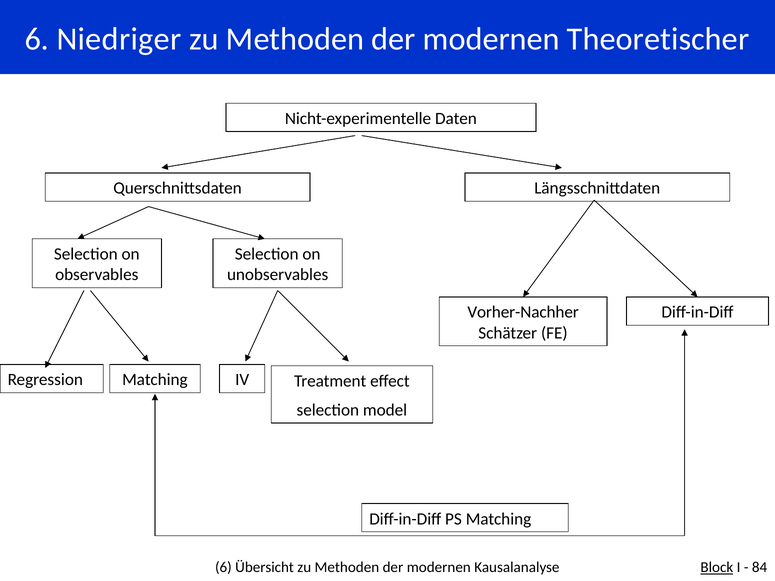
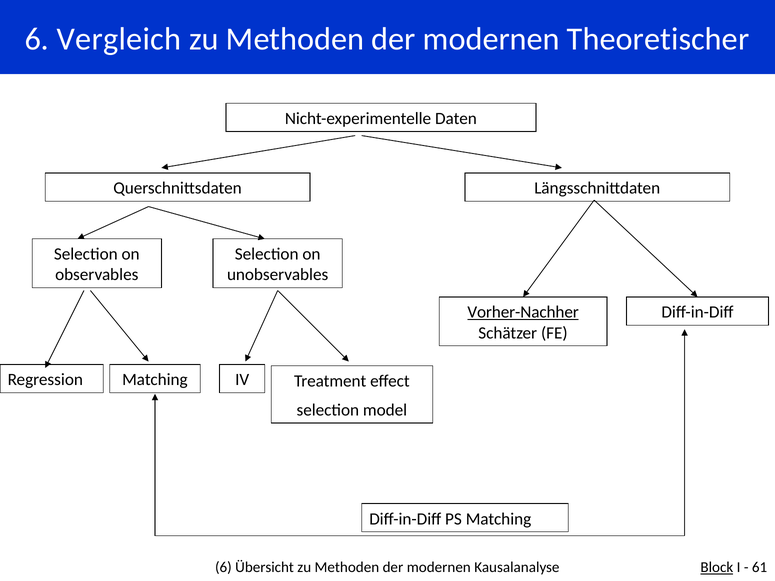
Niedriger: Niedriger -> Vergleich (119, 39)
Vorher-Nachher underline: none -> present (523, 312)
84: 84 -> 61 (760, 568)
